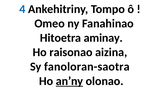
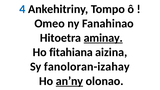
aminay underline: none -> present (103, 38)
raisonao: raisonao -> fitahiana (71, 52)
fanoloran-saotra: fanoloran-saotra -> fanoloran-izahay (87, 67)
